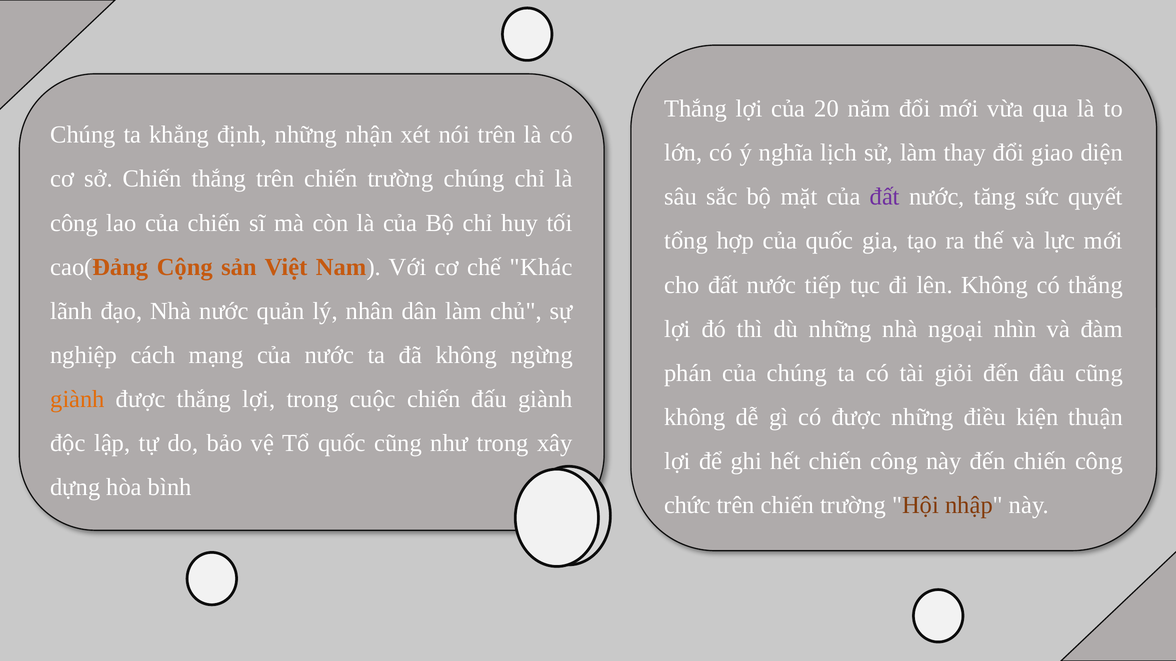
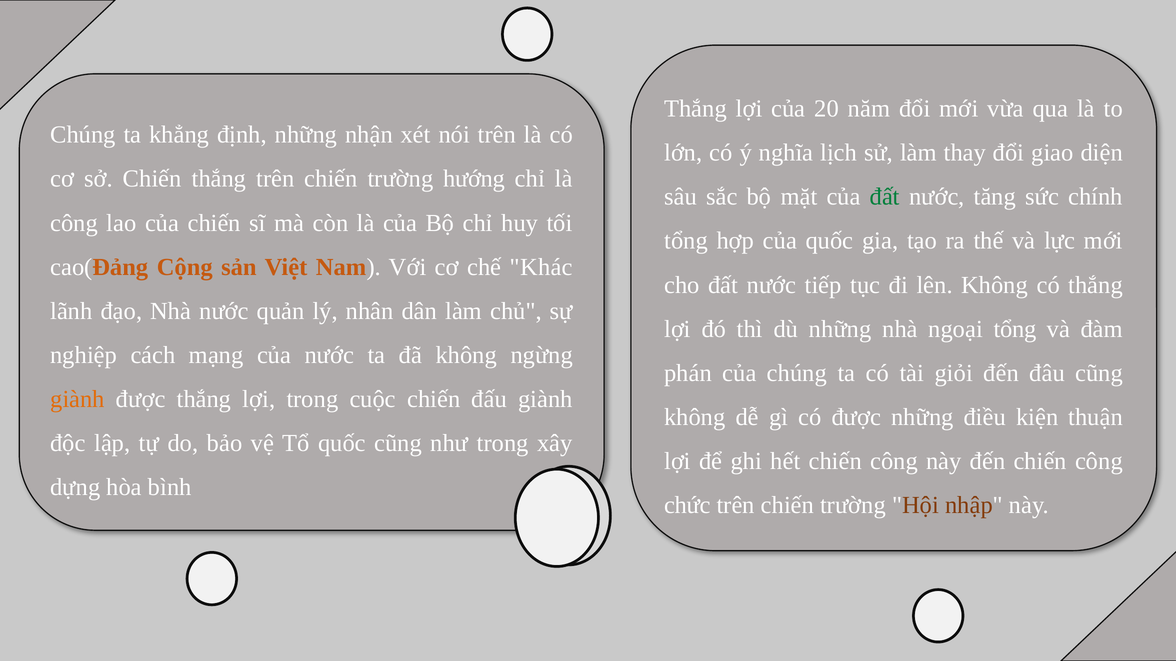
trường chúng: chúng -> hướng (474, 179)
đất colour: purple -> green (885, 197)
quyết: quyết -> chính (1096, 197)
ngoại nhìn: nhìn -> tổng (1015, 329)
